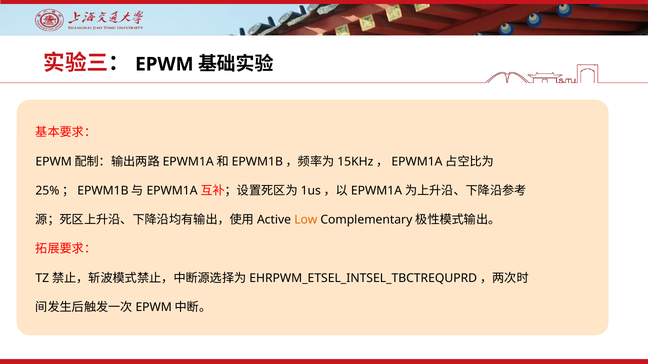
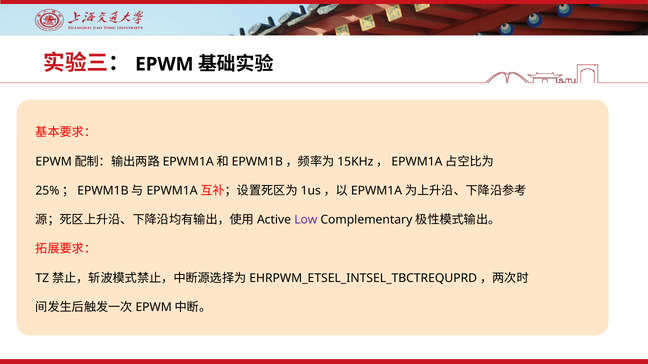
Low colour: orange -> purple (306, 220)
